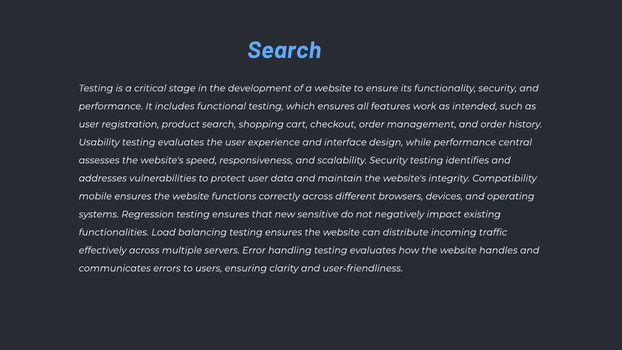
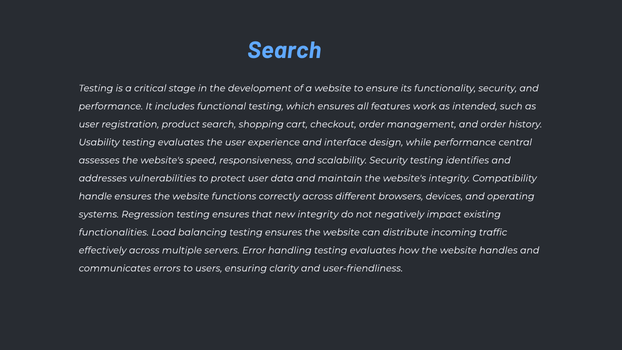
mobile: mobile -> handle (95, 196)
new sensitive: sensitive -> integrity (318, 214)
